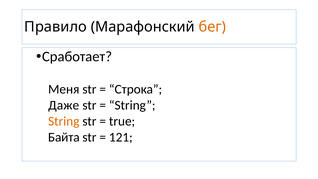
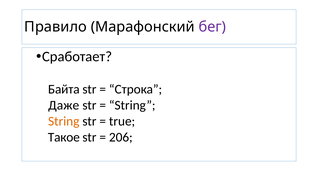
бег colour: orange -> purple (212, 27)
Меня: Меня -> Байта (64, 89)
Байта: Байта -> Такое (64, 137)
121: 121 -> 206 (121, 137)
